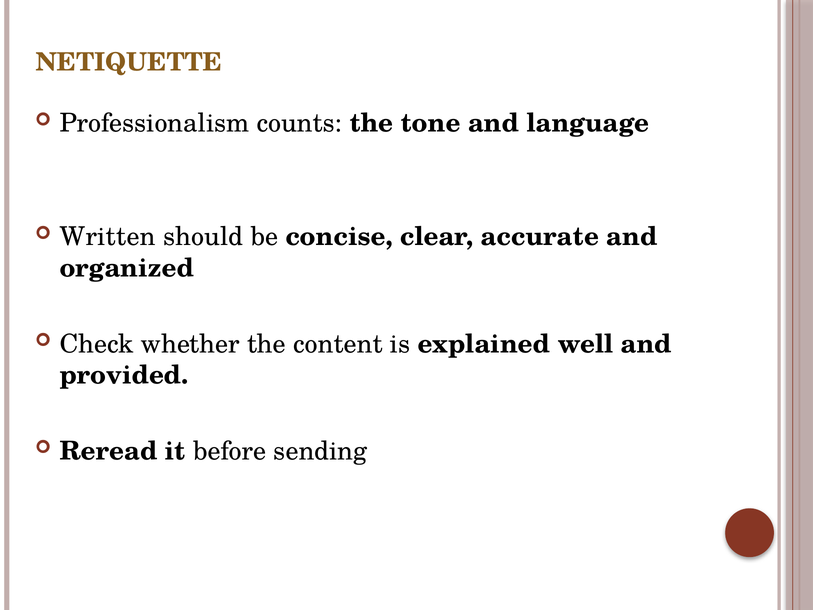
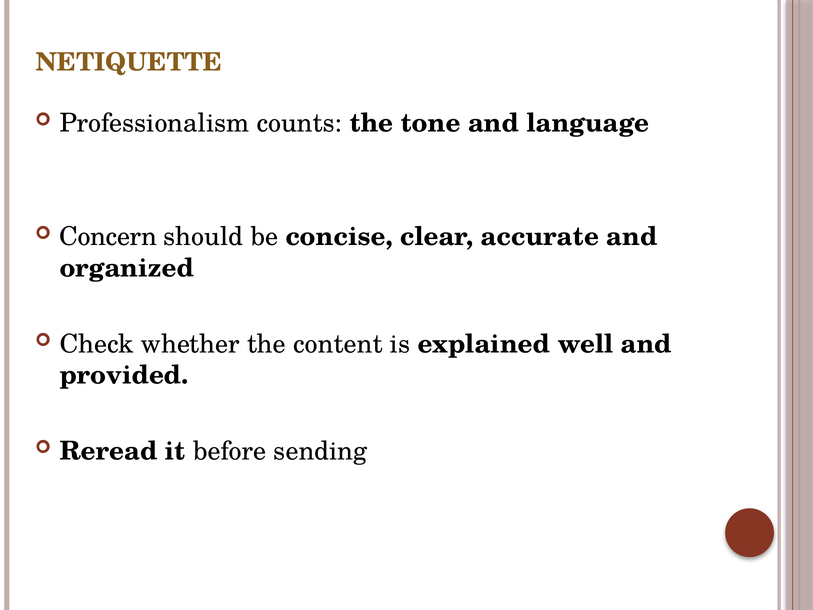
Written: Written -> Concern (108, 237)
